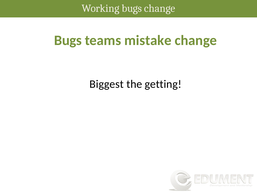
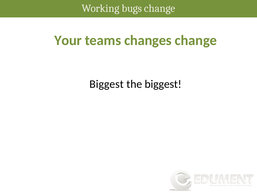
Bugs: Bugs -> Your (68, 40)
mistake: mistake -> changes (148, 40)
the getting: getting -> biggest (163, 84)
